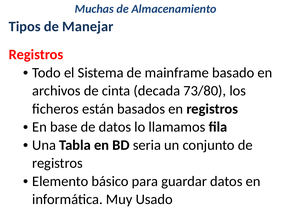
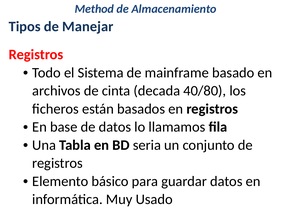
Muchas: Muchas -> Method (94, 9)
73/80: 73/80 -> 40/80 (205, 91)
